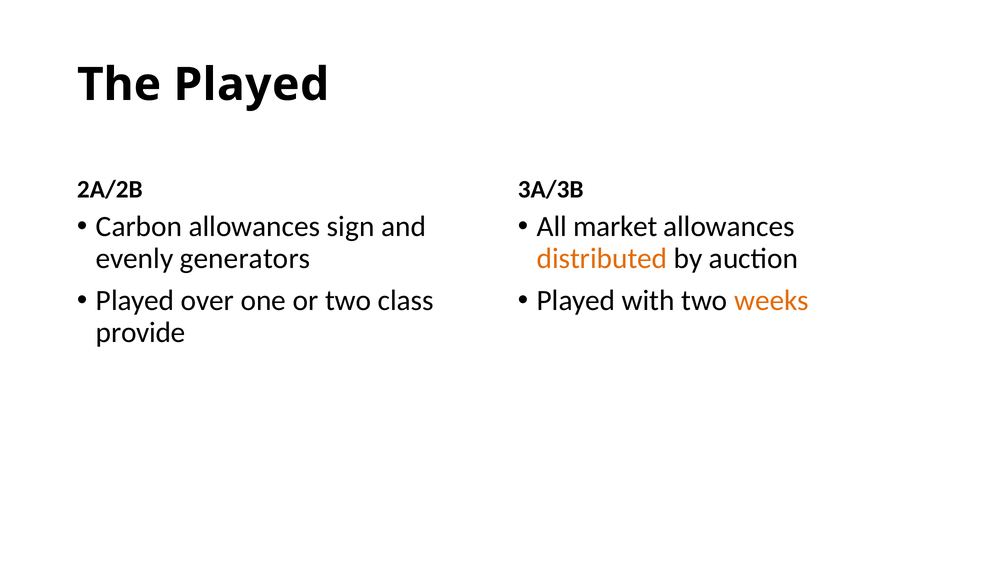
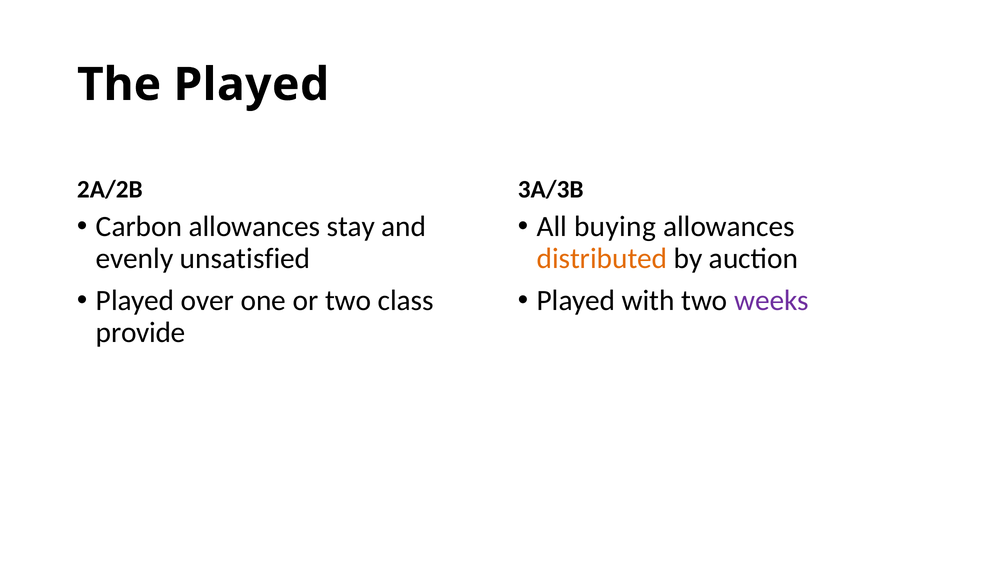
sign: sign -> stay (351, 227)
market: market -> buying (615, 227)
generators: generators -> unsatisfied (245, 258)
weeks colour: orange -> purple (771, 301)
